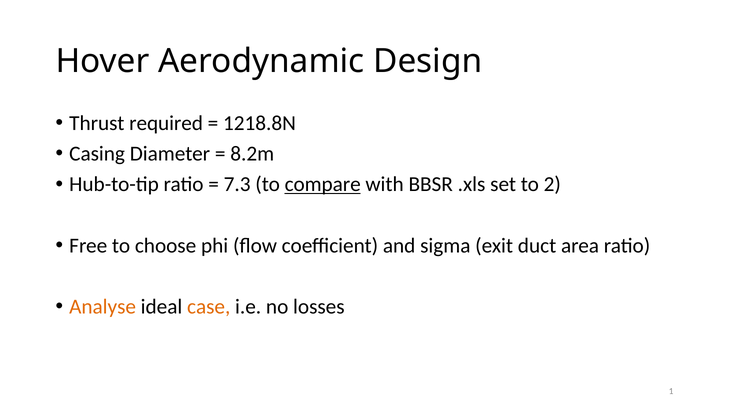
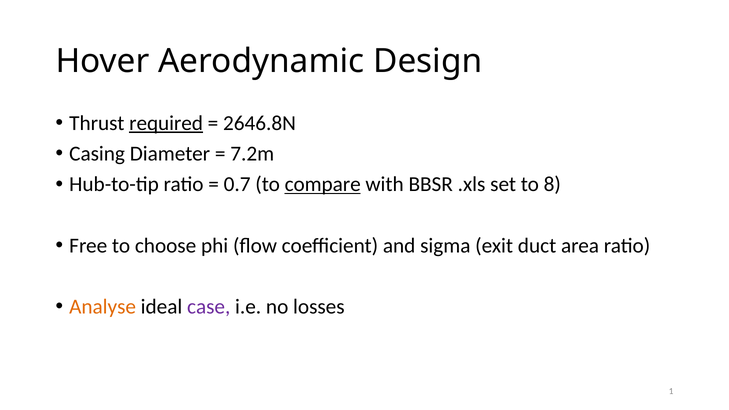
required underline: none -> present (166, 123)
1218.8N: 1218.8N -> 2646.8N (259, 123)
8.2m: 8.2m -> 7.2m (252, 154)
7.3: 7.3 -> 0.7 (237, 184)
2: 2 -> 8 (552, 184)
case colour: orange -> purple (209, 307)
